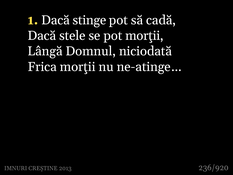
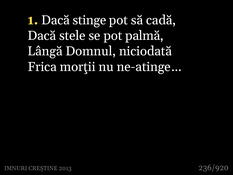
pot morţii: morţii -> palmă (144, 36)
